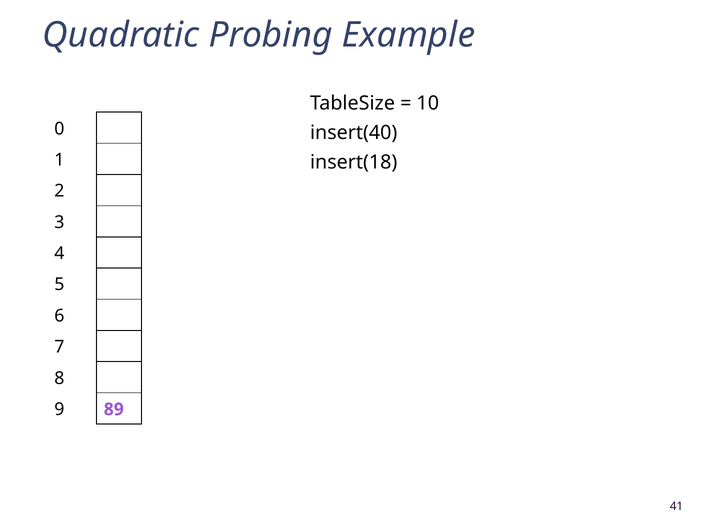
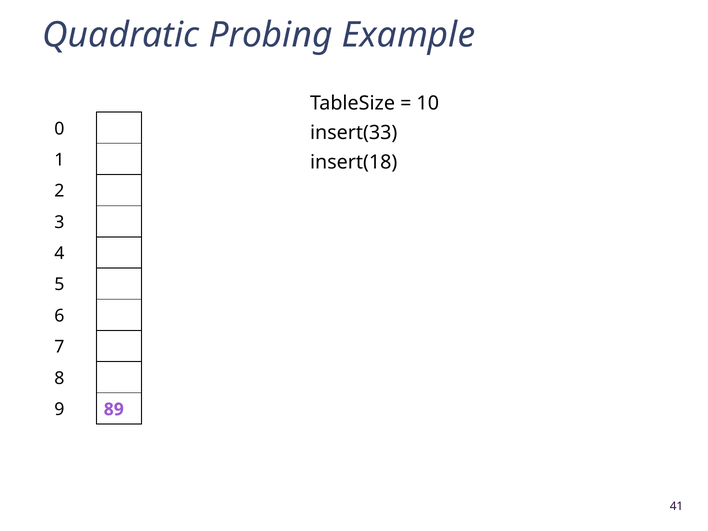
insert(40: insert(40 -> insert(33 (354, 133)
